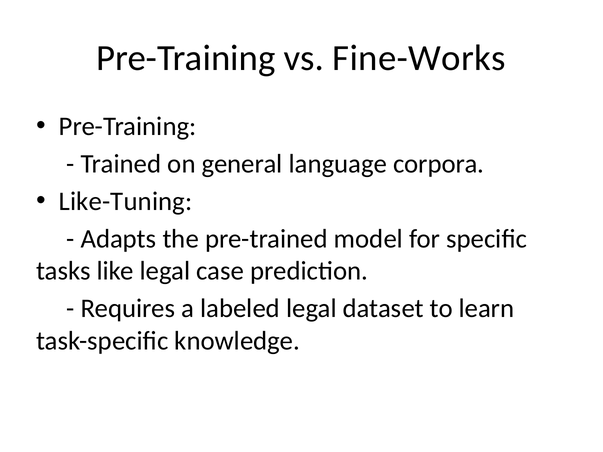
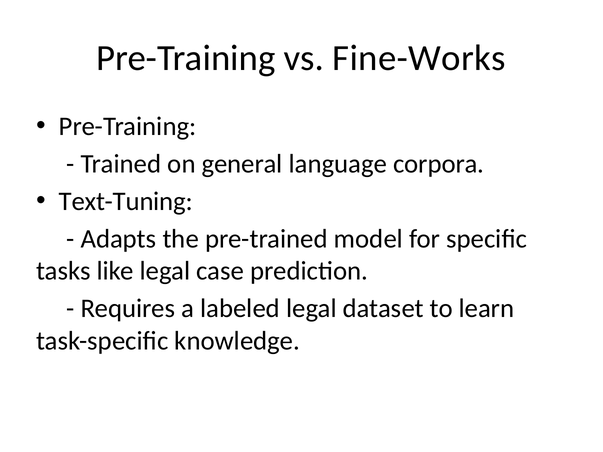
Like-Tuning: Like-Tuning -> Text-Tuning (126, 202)
